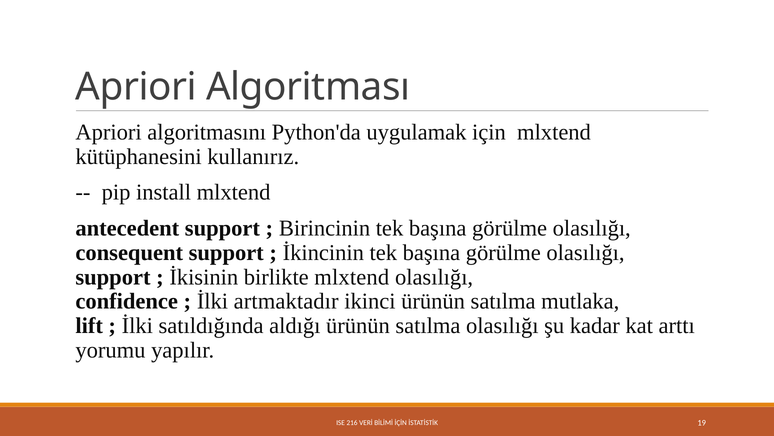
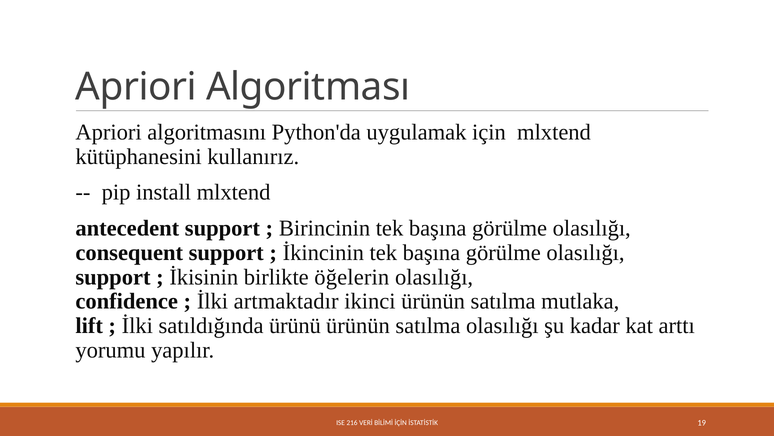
birlikte mlxtend: mlxtend -> öğelerin (352, 277)
aldığı: aldığı -> ürünü (295, 325)
